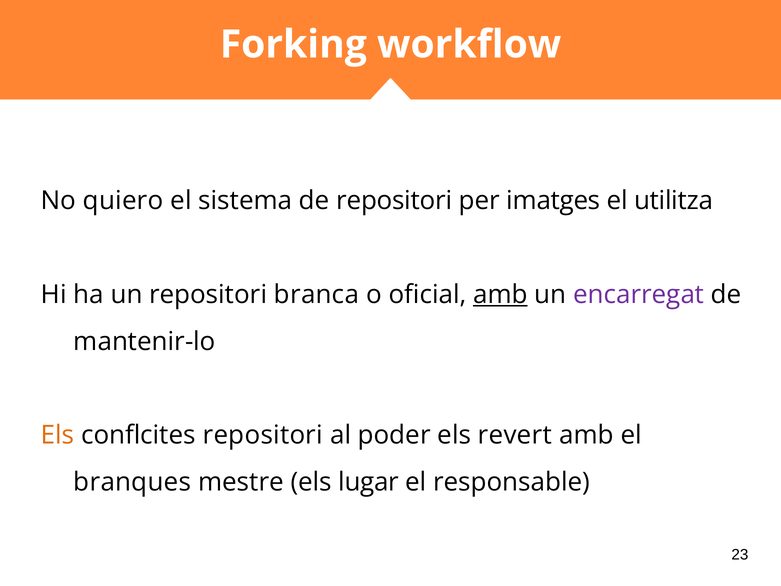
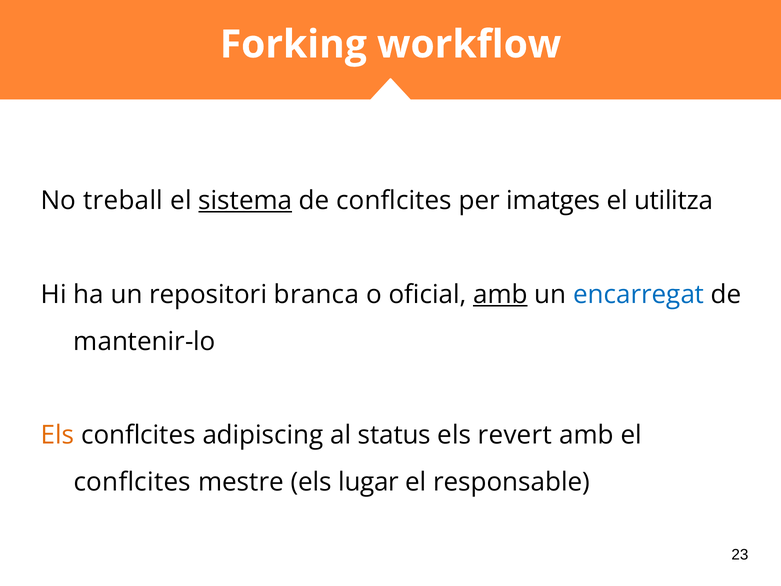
quiero: quiero -> treball (123, 201)
sistema underline: none -> present (245, 201)
de repositori: repositori -> conflcites (394, 201)
encarregat colour: purple -> blue (639, 294)
conflcites repositori: repositori -> adipiscing (263, 435)
poder: poder -> status (394, 435)
branques: branques -> conflcites (132, 482)
